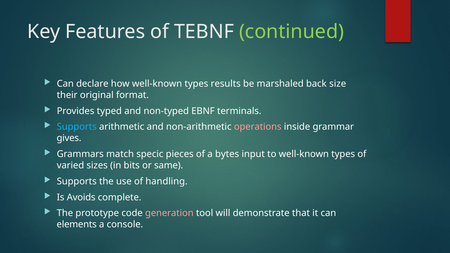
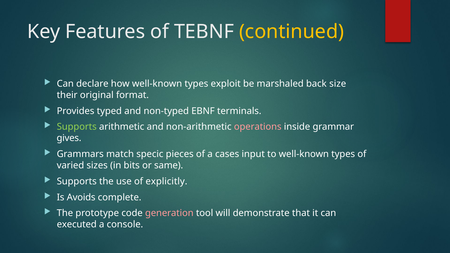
continued colour: light green -> yellow (292, 32)
results: results -> exploit (226, 84)
Supports colour: light blue -> light green (77, 127)
bytes: bytes -> cases (227, 154)
handling: handling -> explicitly (166, 181)
elements: elements -> executed (77, 225)
